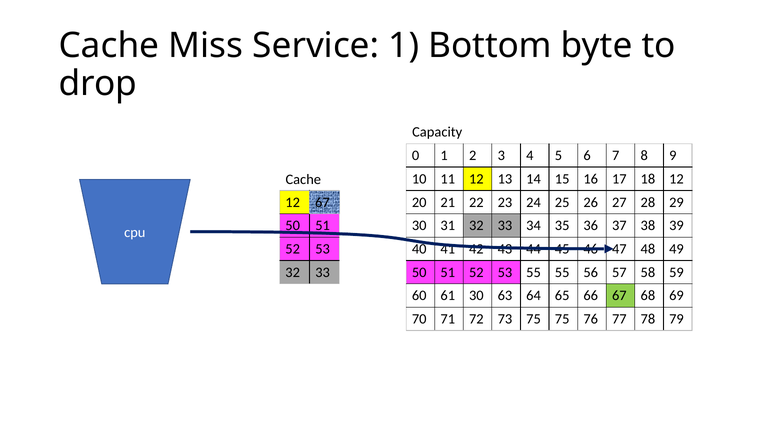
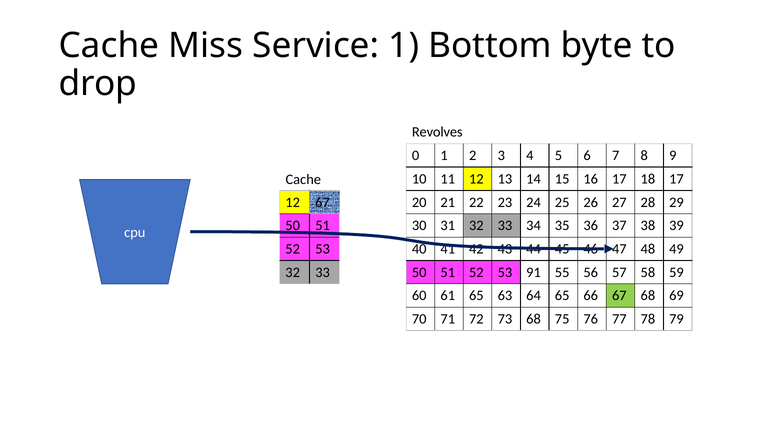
Capacity: Capacity -> Revolves (437, 132)
18 12: 12 -> 17 (676, 179)
53 55: 55 -> 91 (534, 273)
61 30: 30 -> 65 (476, 296)
73 75: 75 -> 68 (534, 319)
